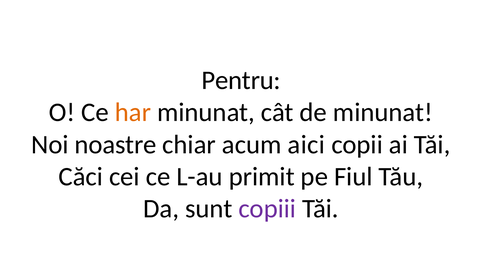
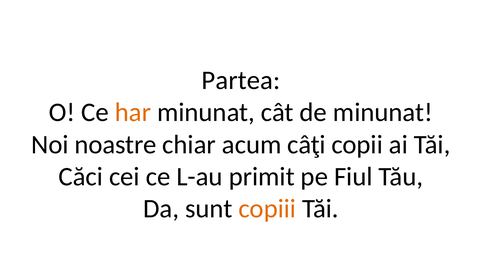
Pentru: Pentru -> Partea (241, 80)
aici: aici -> câţi (307, 145)
copiii colour: purple -> orange (267, 209)
